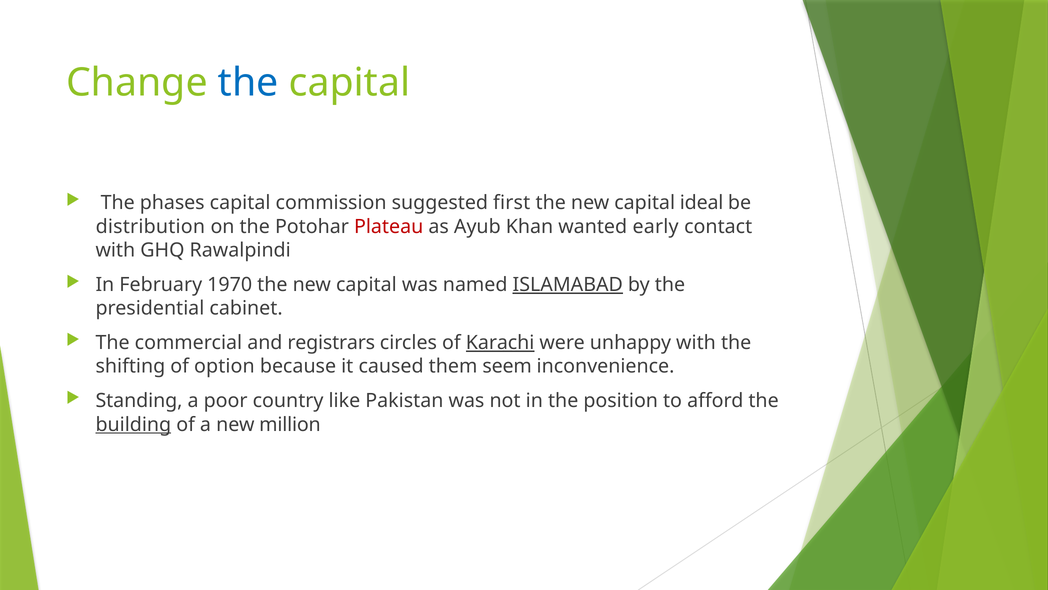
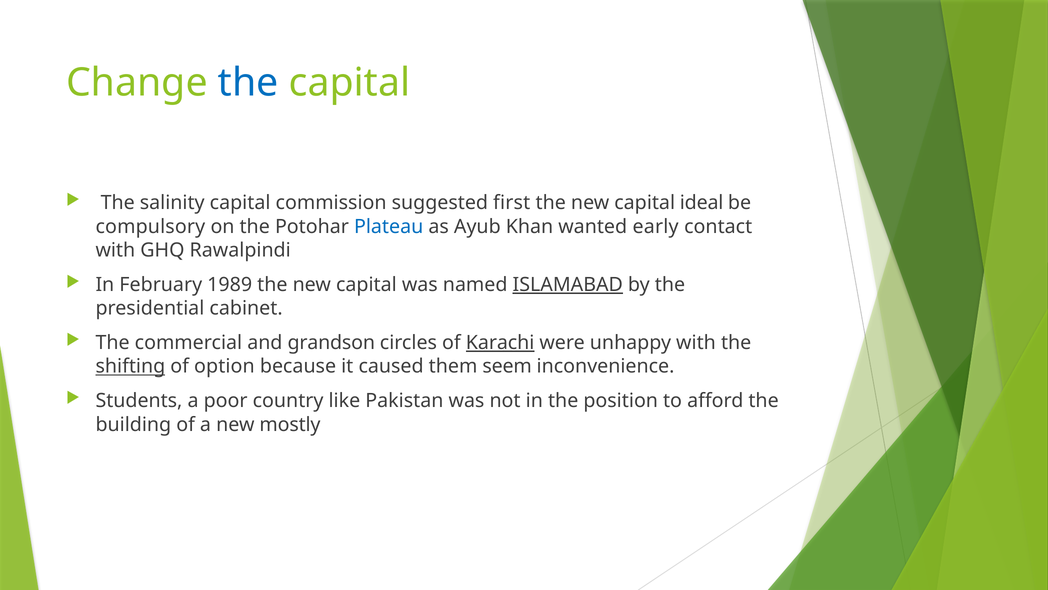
phases: phases -> salinity (172, 203)
distribution: distribution -> compulsory (150, 226)
Plateau colour: red -> blue (389, 226)
1970: 1970 -> 1989 (230, 284)
registrars: registrars -> grandson (331, 343)
shifting underline: none -> present (130, 366)
Standing: Standing -> Students (139, 401)
building underline: present -> none (133, 424)
million: million -> mostly (290, 424)
